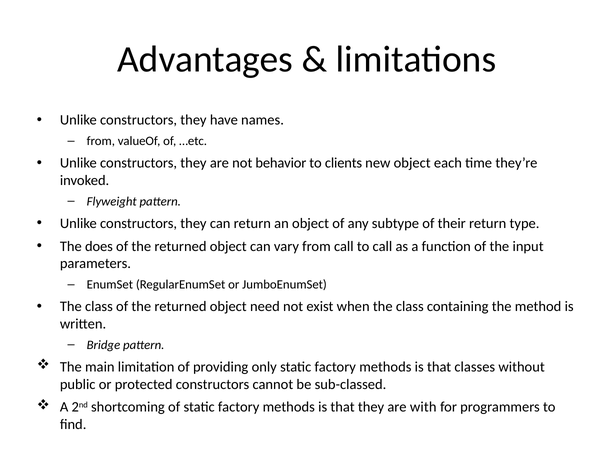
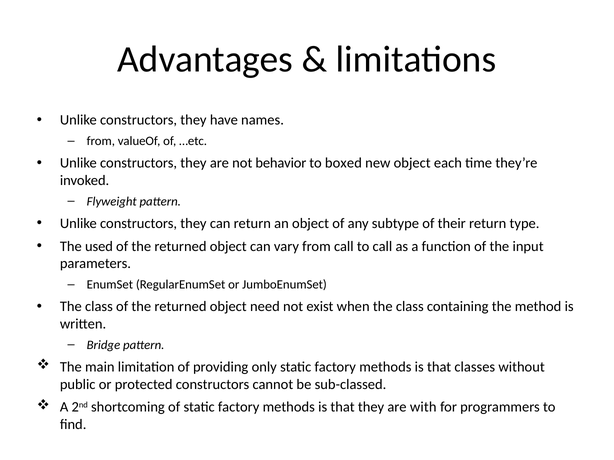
clients: clients -> boxed (343, 163)
does: does -> used (99, 247)
